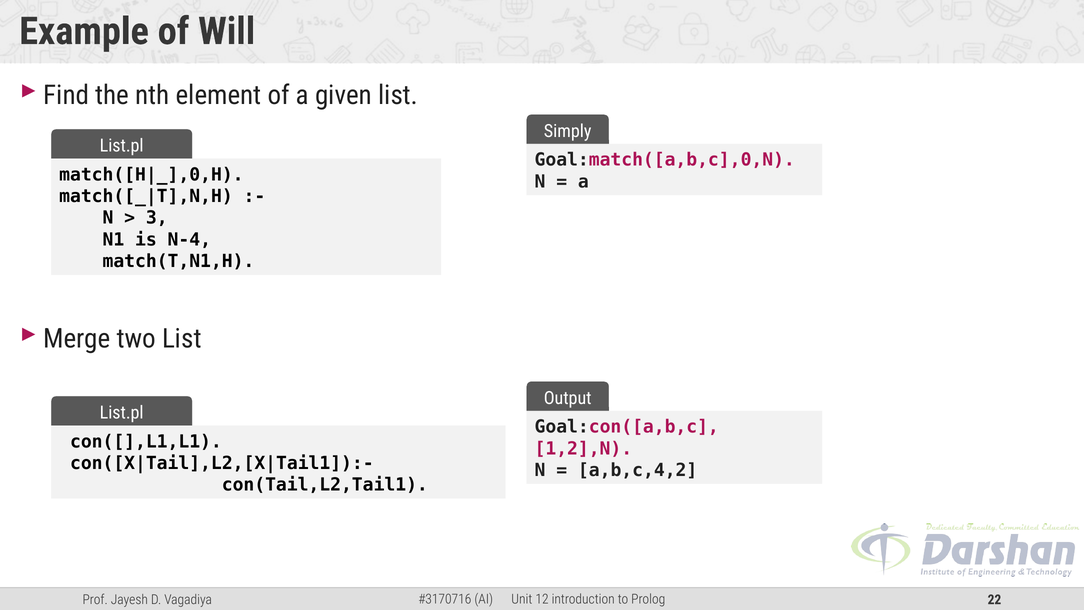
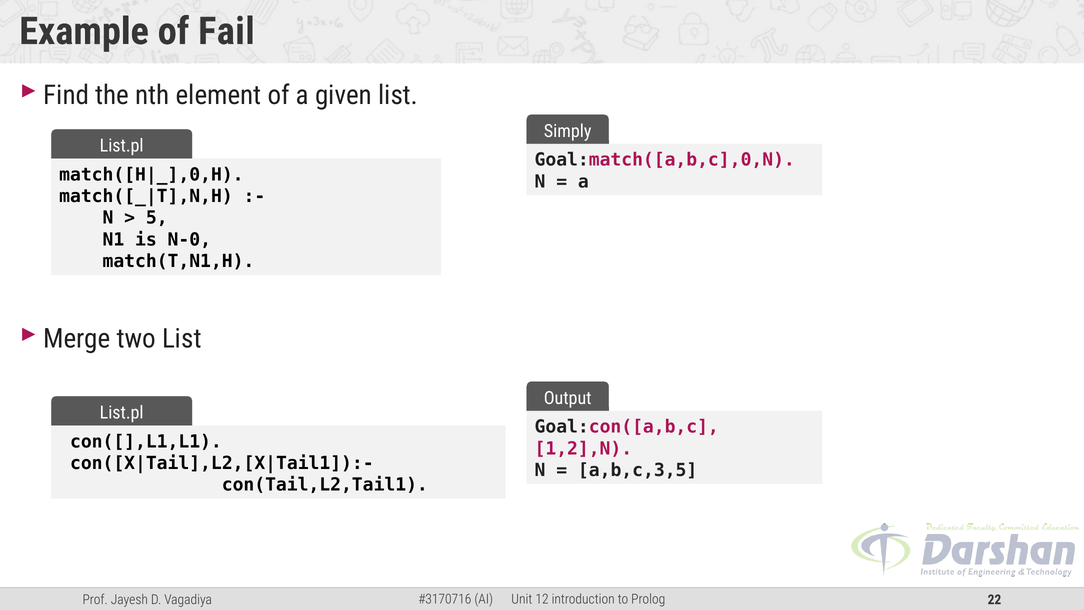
Will: Will -> Fail (226, 31)
3: 3 -> 5 (157, 218)
N-4: N-4 -> N-0 (189, 240)
a,b,c,4,2: a,b,c,4,2 -> a,b,c,3,5 (638, 470)
